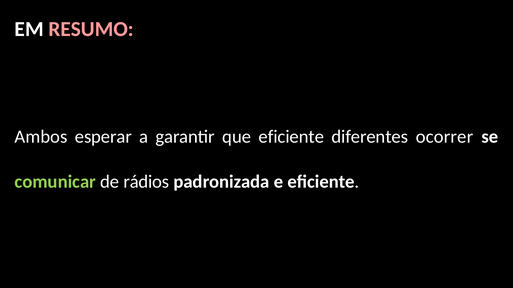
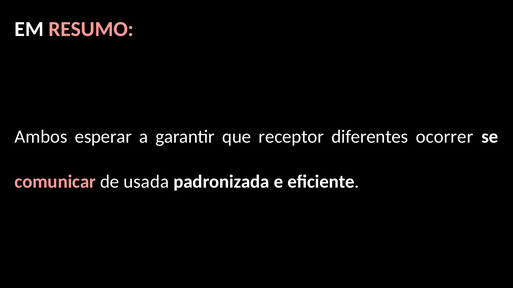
que eficiente: eficiente -> receptor (291, 137)
comunicar colour: light green -> pink (55, 182)
rádios: rádios -> usada (146, 182)
